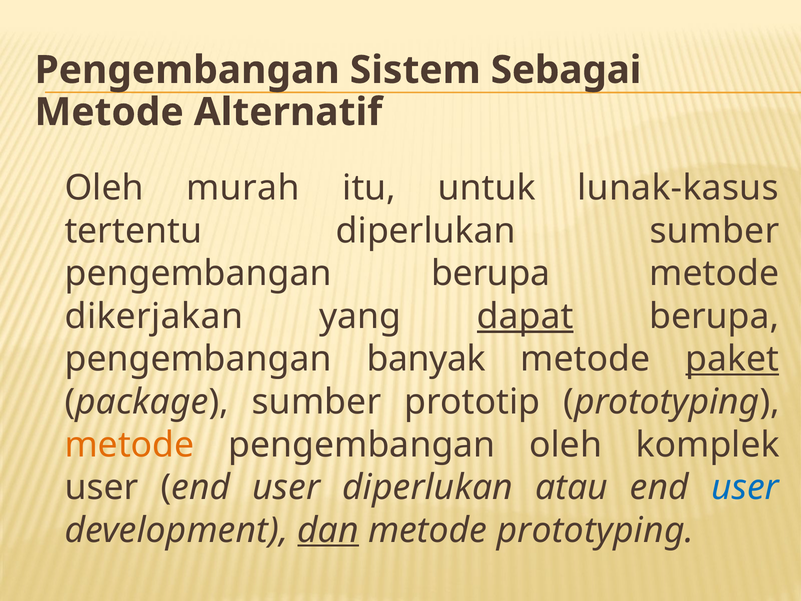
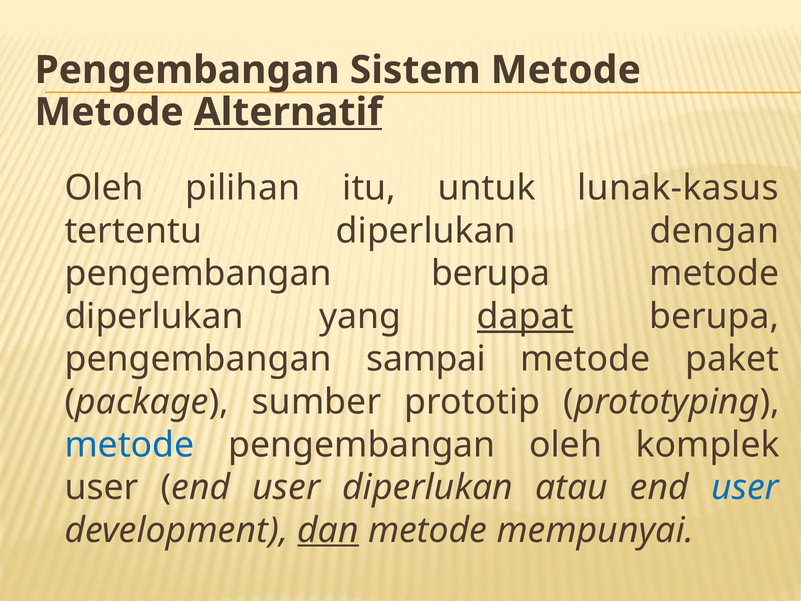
Sistem Sebagai: Sebagai -> Metode (566, 70)
Alternatif underline: none -> present (288, 112)
murah: murah -> pilihan (243, 188)
diperlukan sumber: sumber -> dengan (714, 231)
dikerjakan: dikerjakan -> diperlukan (154, 316)
banyak: banyak -> sampai (426, 359)
paket underline: present -> none (732, 359)
metode colour: orange -> blue (130, 445)
metode prototyping: prototyping -> mempunyai (595, 530)
